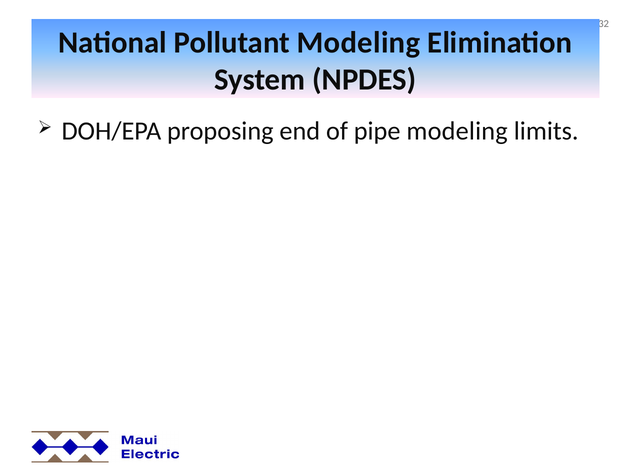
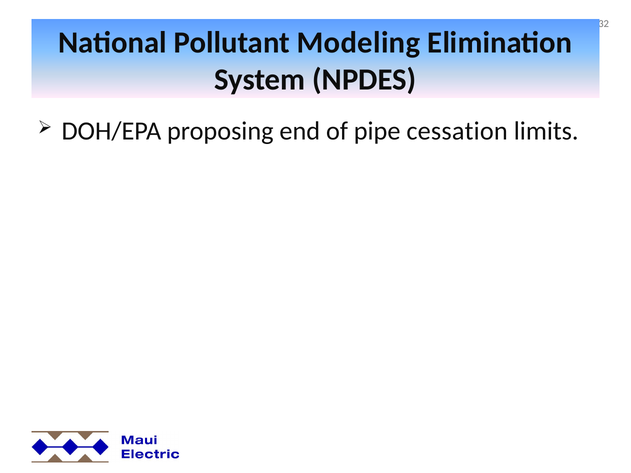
pipe modeling: modeling -> cessation (457, 131)
